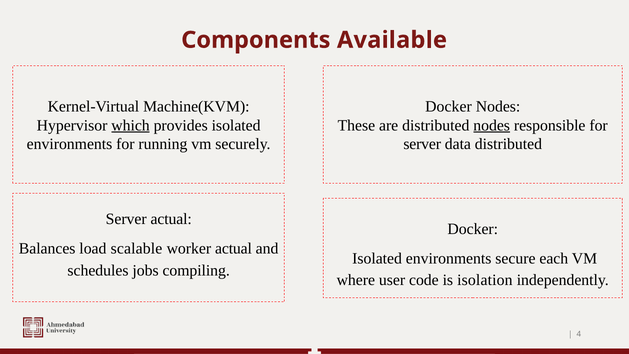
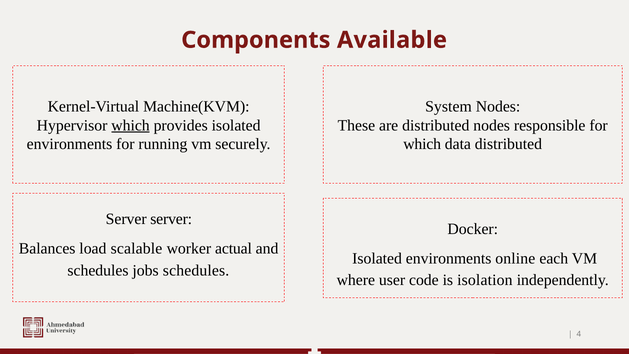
Docker: Docker -> System (448, 106)
nodes underline: present -> none (492, 125)
server: server -> which (422, 144)
Server actual: actual -> server (171, 219)
secure: secure -> online (515, 258)
jobs compiling: compiling -> schedules (196, 270)
